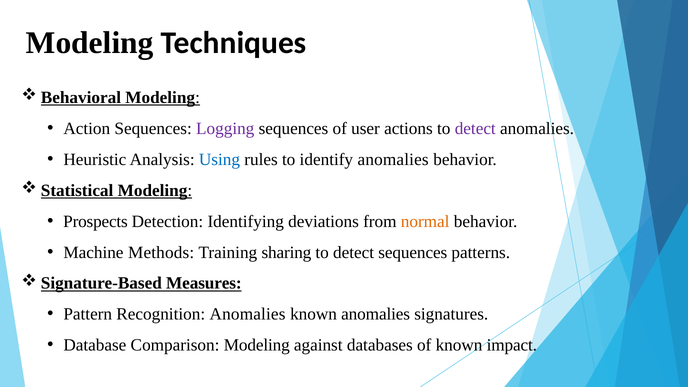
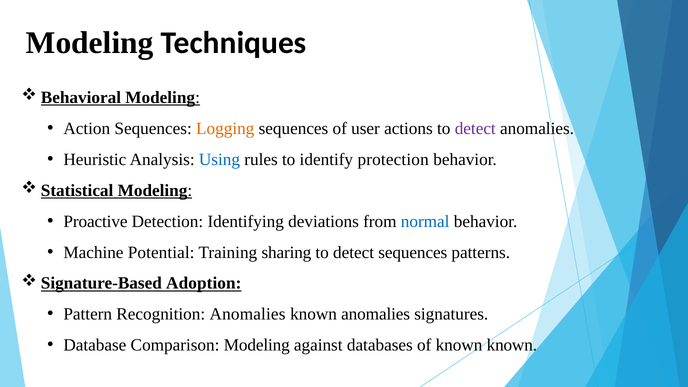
Logging colour: purple -> orange (225, 129)
identify anomalies: anomalies -> protection (393, 159)
Prospects: Prospects -> Proactive (95, 221)
normal colour: orange -> blue (425, 221)
Methods: Methods -> Potential (161, 252)
Measures: Measures -> Adoption (204, 283)
known impact: impact -> known (512, 345)
